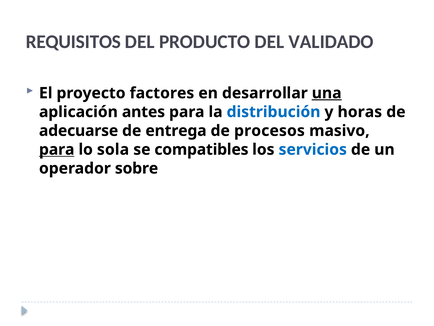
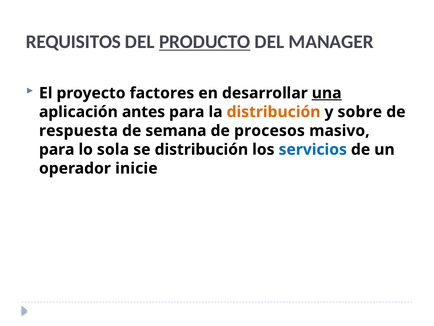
PRODUCTO underline: none -> present (205, 42)
VALIDADO: VALIDADO -> MANAGER (331, 42)
distribución colour: blue -> orange (274, 112)
horas: horas -> sobre (360, 112)
adecuarse: adecuarse -> respuesta (78, 131)
entrega: entrega -> semana (176, 131)
para underline: present -> none (57, 149)
se compatibles: compatibles -> distribución (201, 149)
sobre: sobre -> inicie (136, 168)
